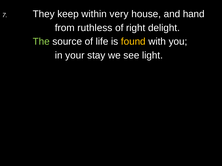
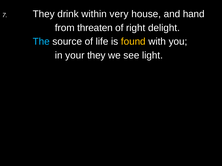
keep: keep -> drink (68, 14)
ruthless: ruthless -> threaten (95, 28)
The colour: light green -> light blue (41, 42)
your stay: stay -> they (96, 55)
